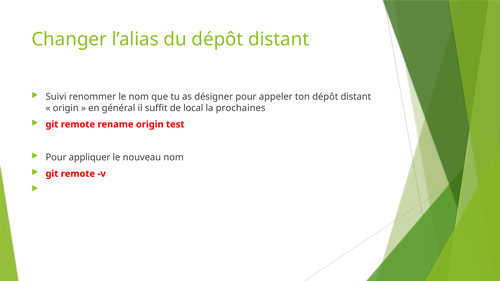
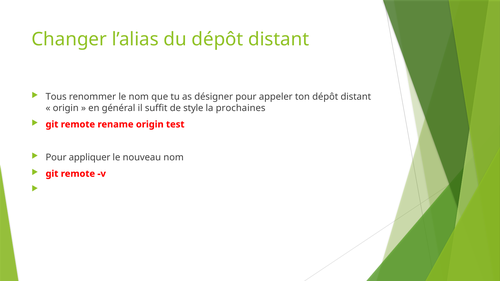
Suivi: Suivi -> Tous (56, 97)
local: local -> style (193, 108)
